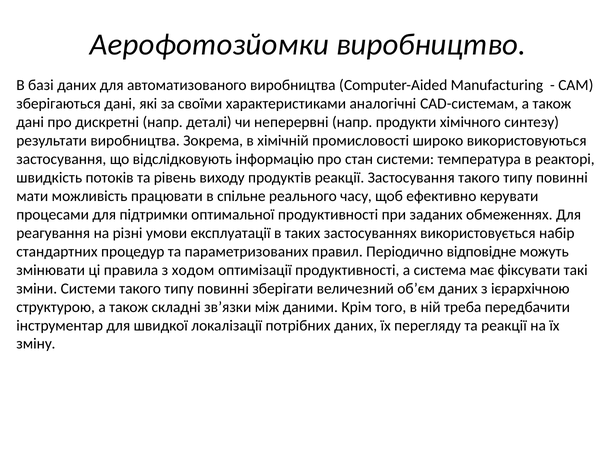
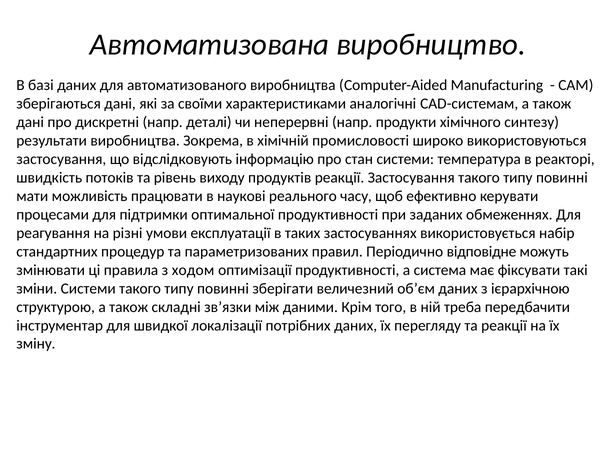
Аерофотозйомки: Аерофотозйомки -> Автоматизована (210, 45)
спільне: спільне -> наукові (241, 196)
